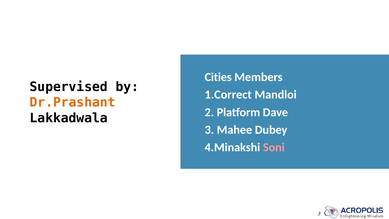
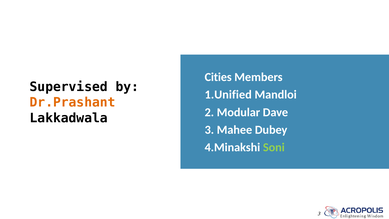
1.Correct: 1.Correct -> 1.Unified (228, 95)
Platform: Platform -> Modular (238, 112)
Soni colour: pink -> light green (274, 147)
